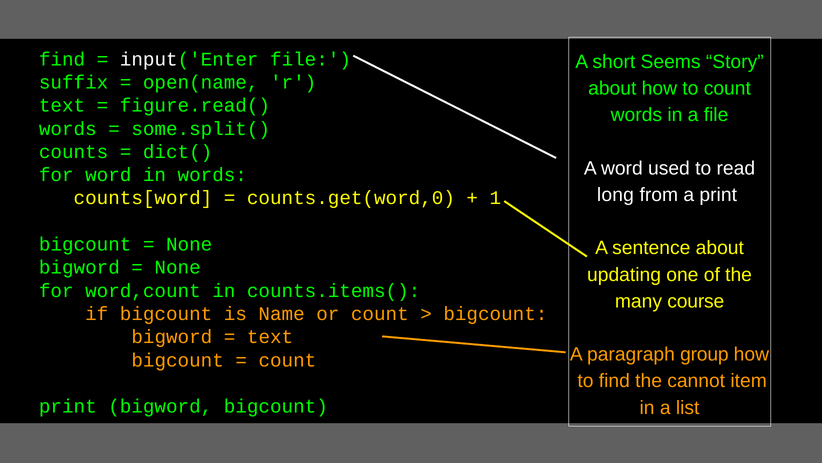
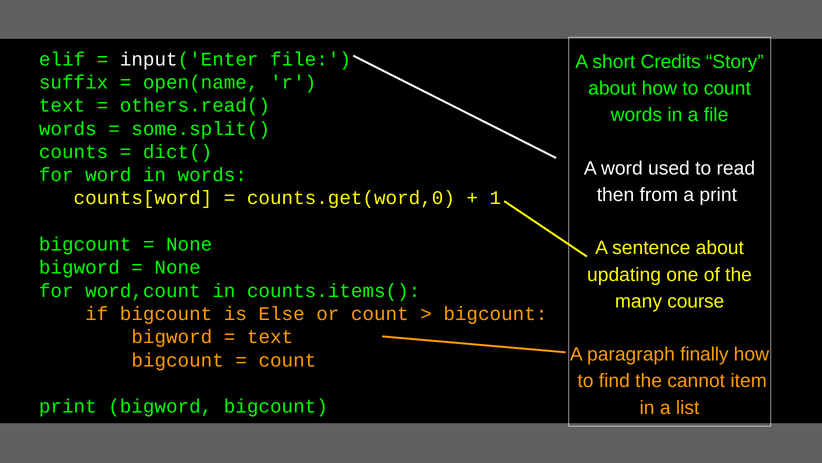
find: find -> elif (62, 59)
Seems: Seems -> Credits (671, 62)
figure.read(: figure.read( -> others.read( (195, 105)
long: long -> then (616, 195)
Name: Name -> Else (282, 313)
group: group -> finally (704, 354)
